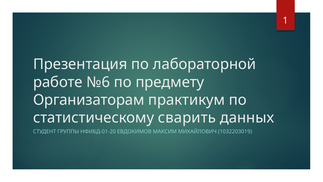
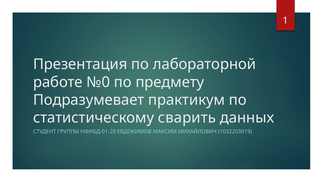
№6: №6 -> №0 (98, 82)
Организаторам: Организаторам -> Подразумевает (89, 100)
